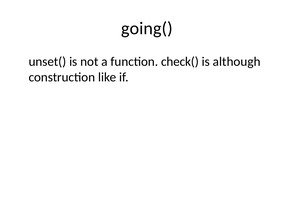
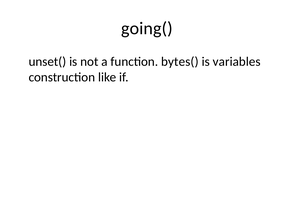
check(: check( -> bytes( (180, 62)
although: although -> variables (237, 62)
